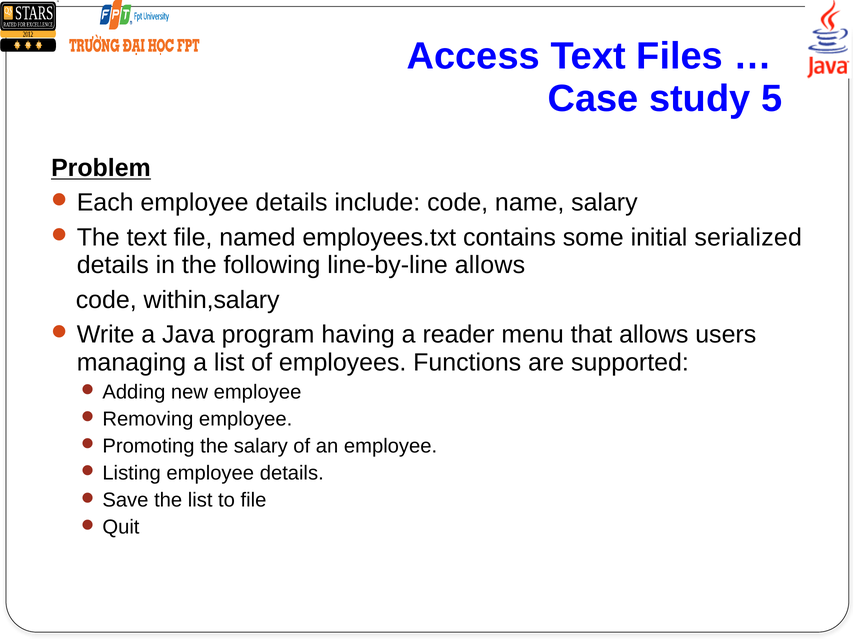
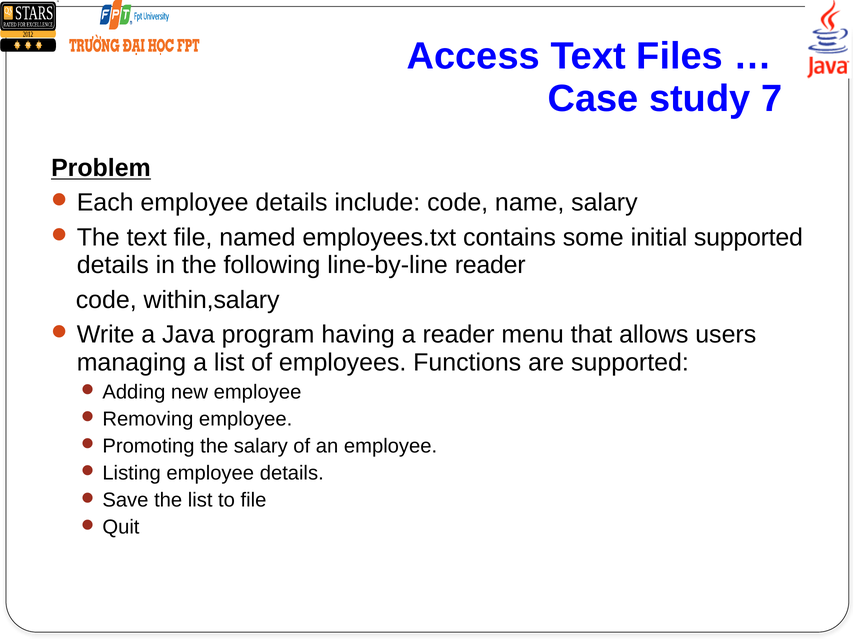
5: 5 -> 7 (772, 99)
initial serialized: serialized -> supported (748, 238)
line-by-line allows: allows -> reader (490, 265)
